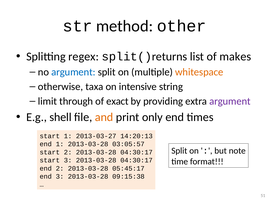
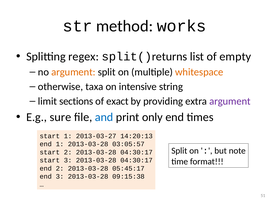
other: other -> works (182, 26)
makes: makes -> empty (235, 56)
argument colour: blue -> orange (73, 72)
through: through -> sections (76, 101)
shell: shell -> sure (60, 117)
and colour: orange -> blue (104, 117)
